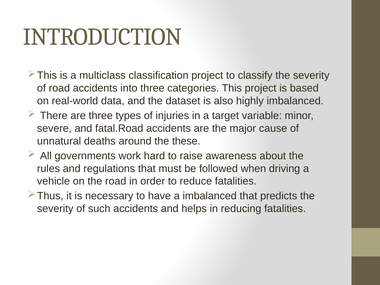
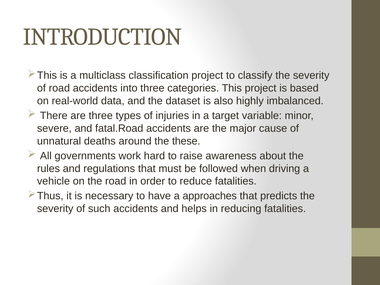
a imbalanced: imbalanced -> approaches (210, 196)
